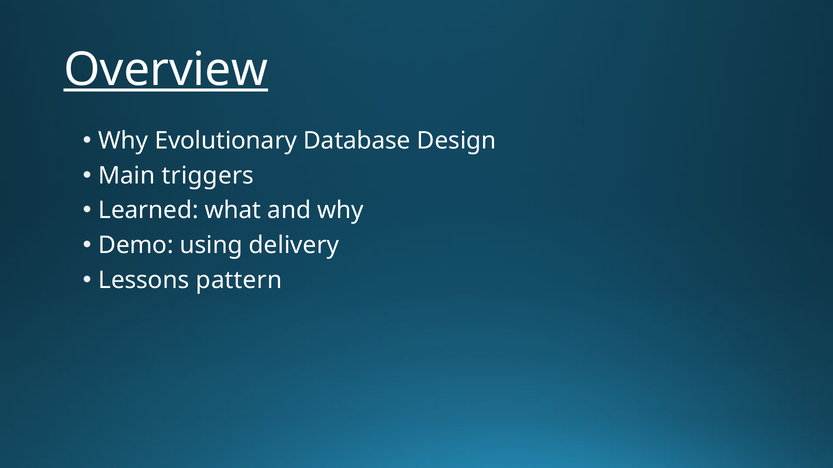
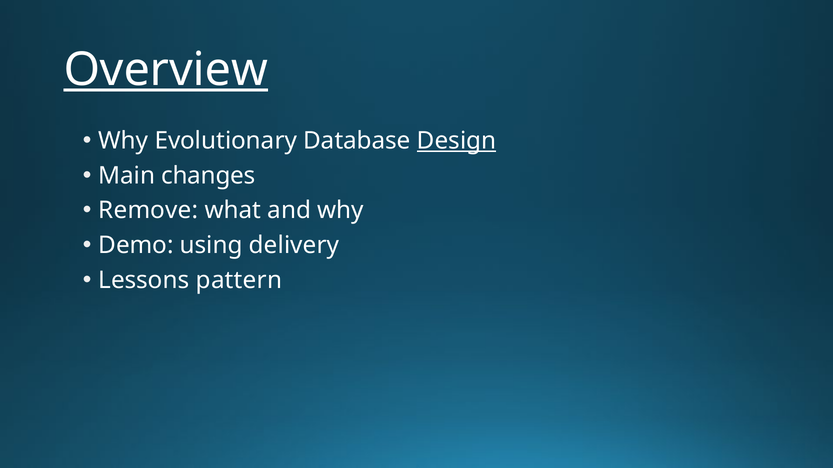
Design underline: none -> present (457, 141)
triggers: triggers -> changes (208, 176)
Learned: Learned -> Remove (148, 211)
